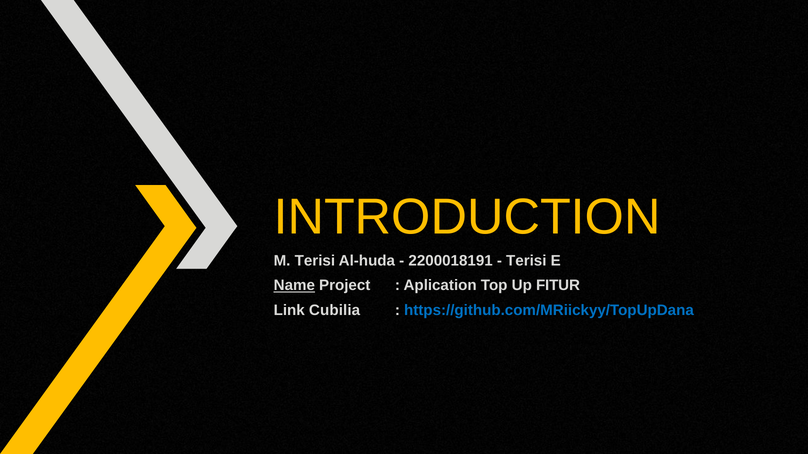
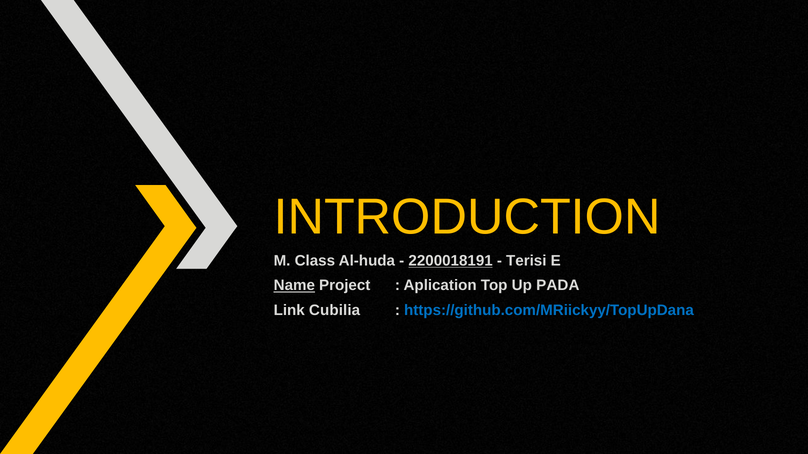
M Terisi: Terisi -> Class (315, 261)
2200018191 underline: none -> present (451, 261)
FITUR: FITUR -> PADA (558, 286)
